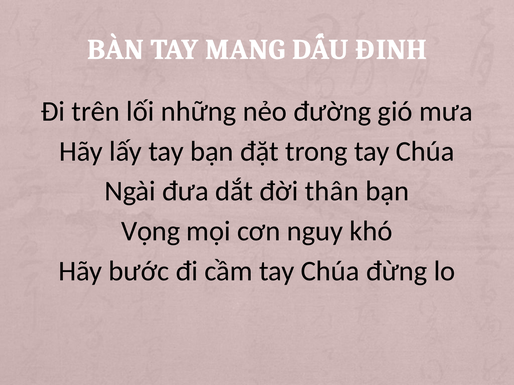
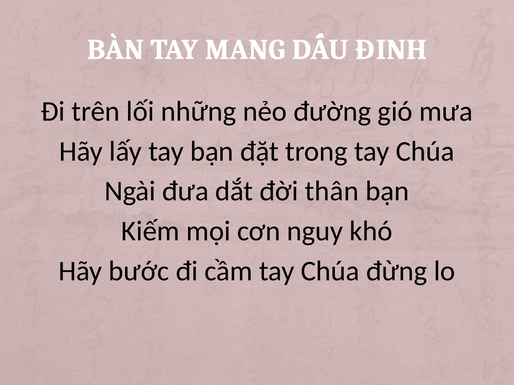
Vọng: Vọng -> Kiếm (151, 231)
